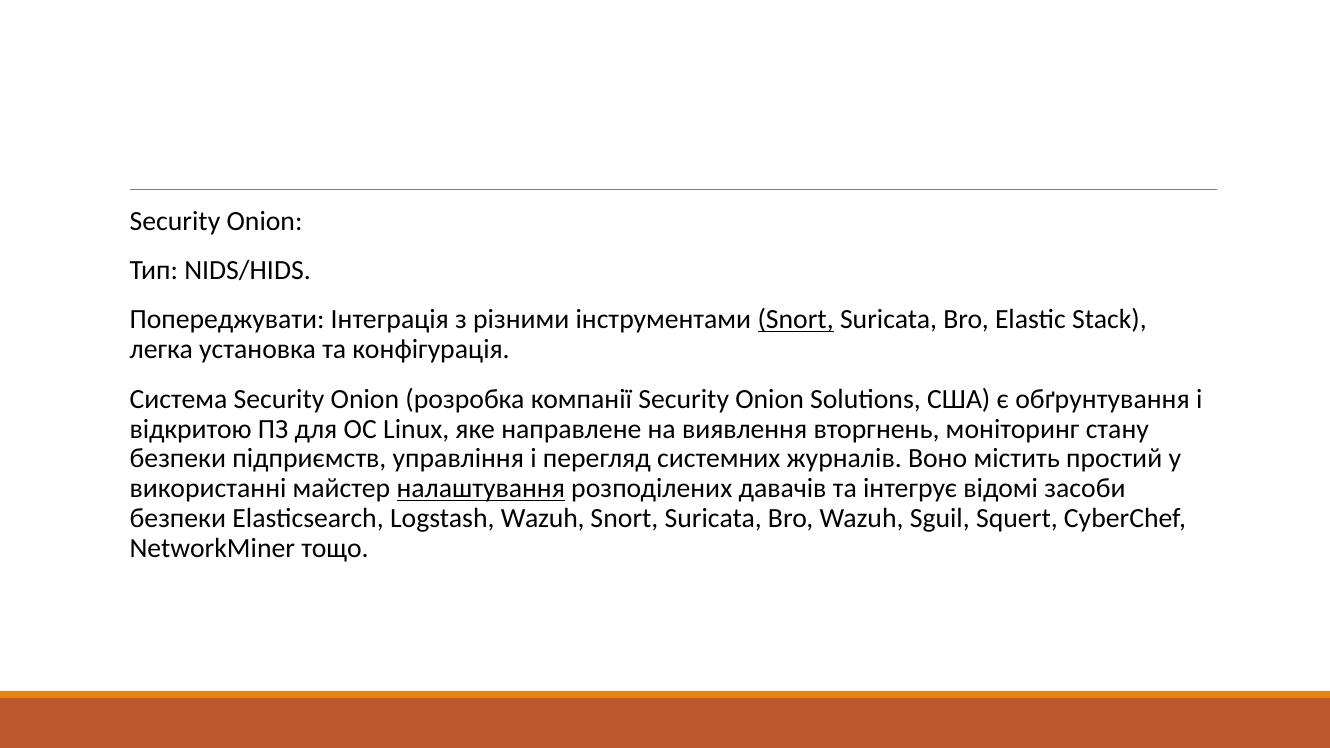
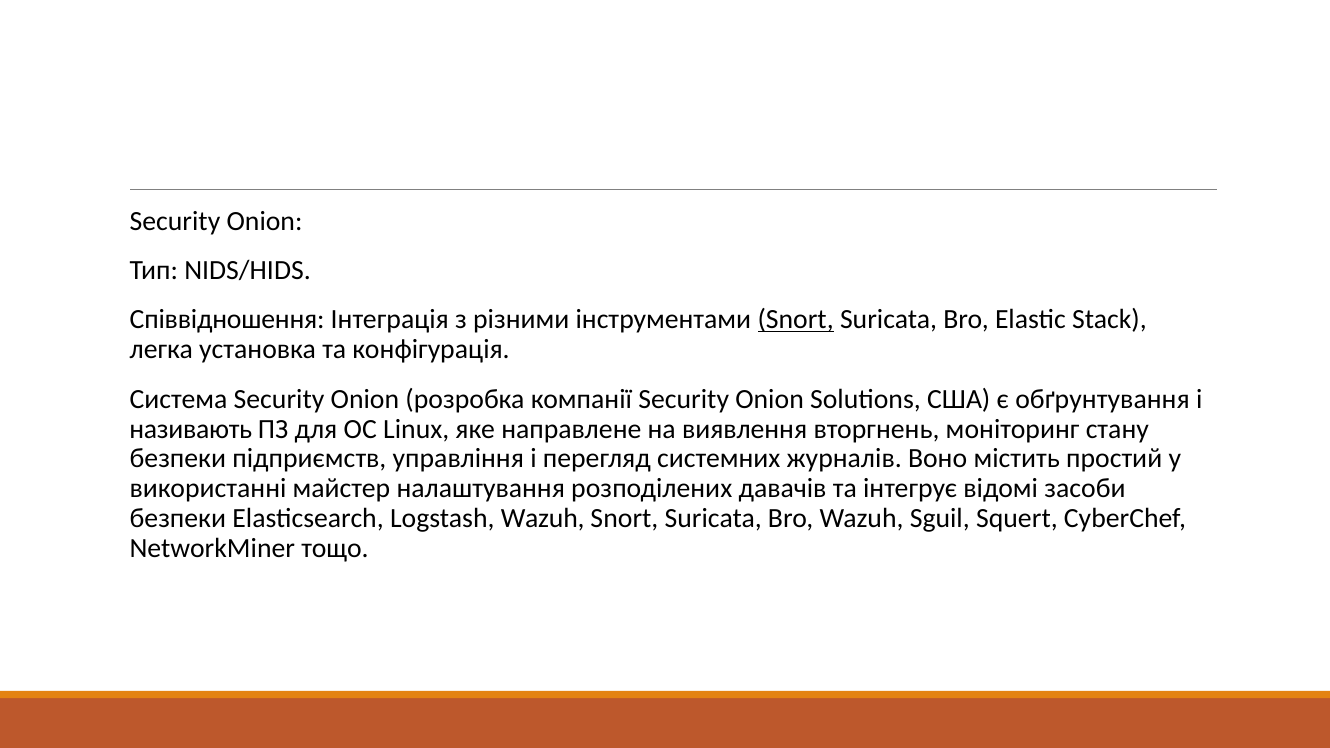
Попереджувати: Попереджувати -> Співвідношення (227, 320)
відкритою: відкритою -> називають (191, 429)
налаштування underline: present -> none (481, 489)
